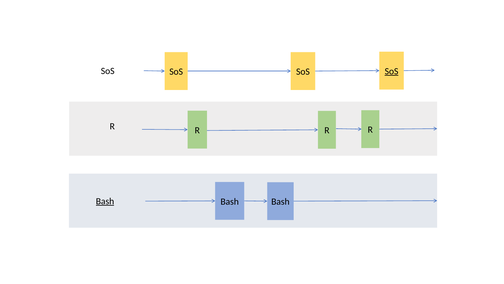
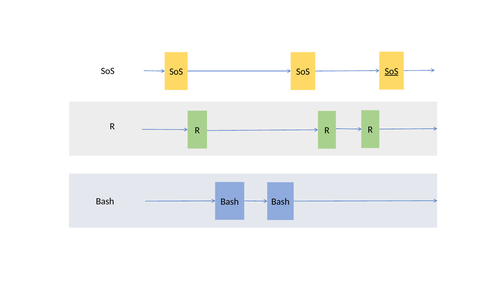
Bash underline: present -> none (105, 201)
